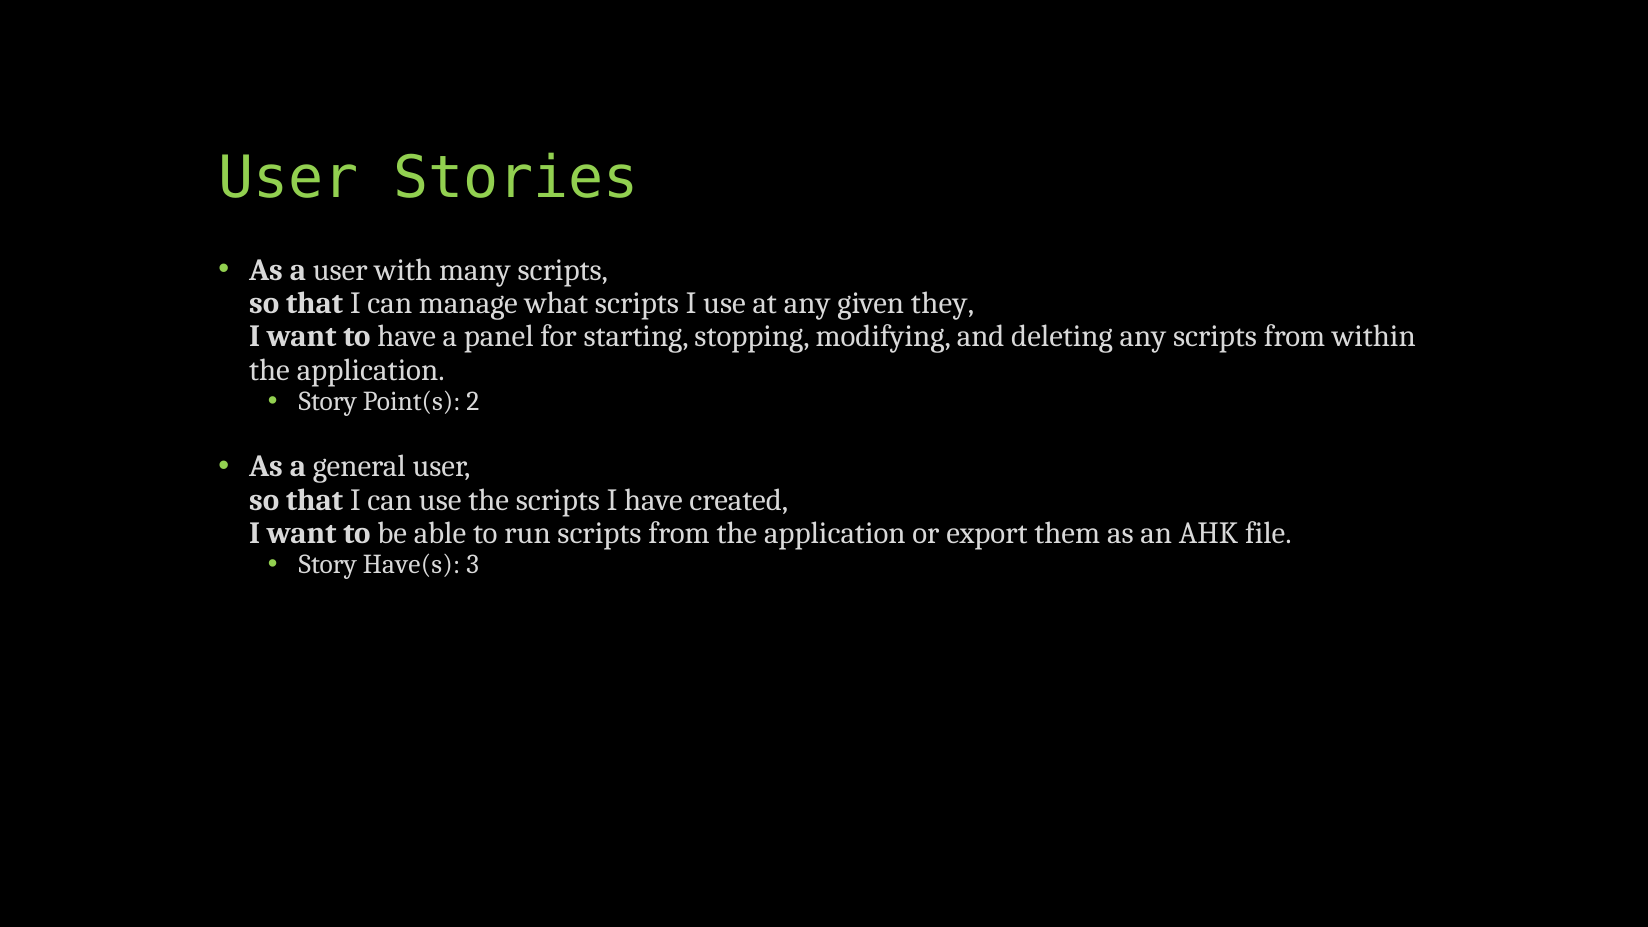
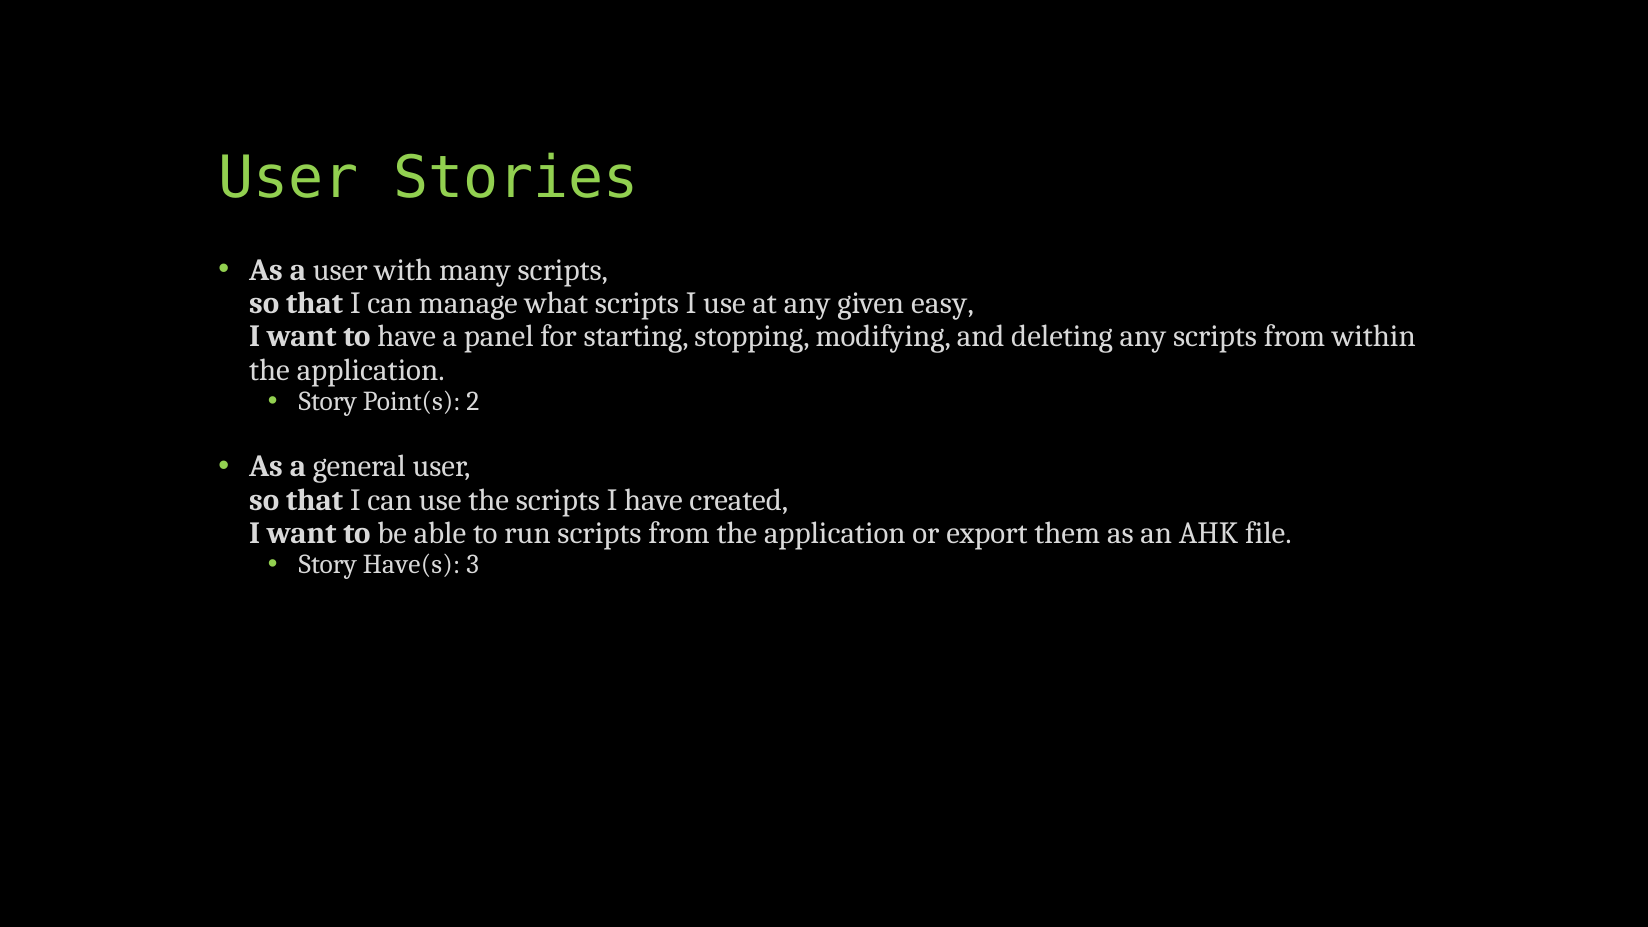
they: they -> easy (943, 303)
